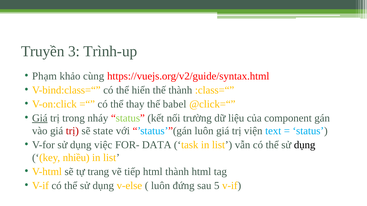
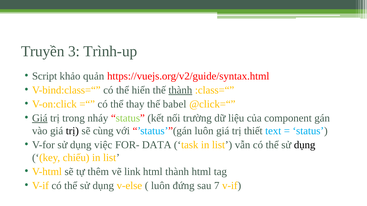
Phạm: Phạm -> Script (45, 76)
cùng: cùng -> quản (94, 76)
thành underline: none -> present (180, 90)
trị colour: red -> black (72, 131)
state: state -> cùng (103, 131)
viện: viện -> thiết (253, 131)
nhiều: nhiều -> chiếu (76, 158)
trang: trang -> thêm (98, 172)
tiếp: tiếp -> link (132, 172)
5: 5 -> 7 (217, 186)
